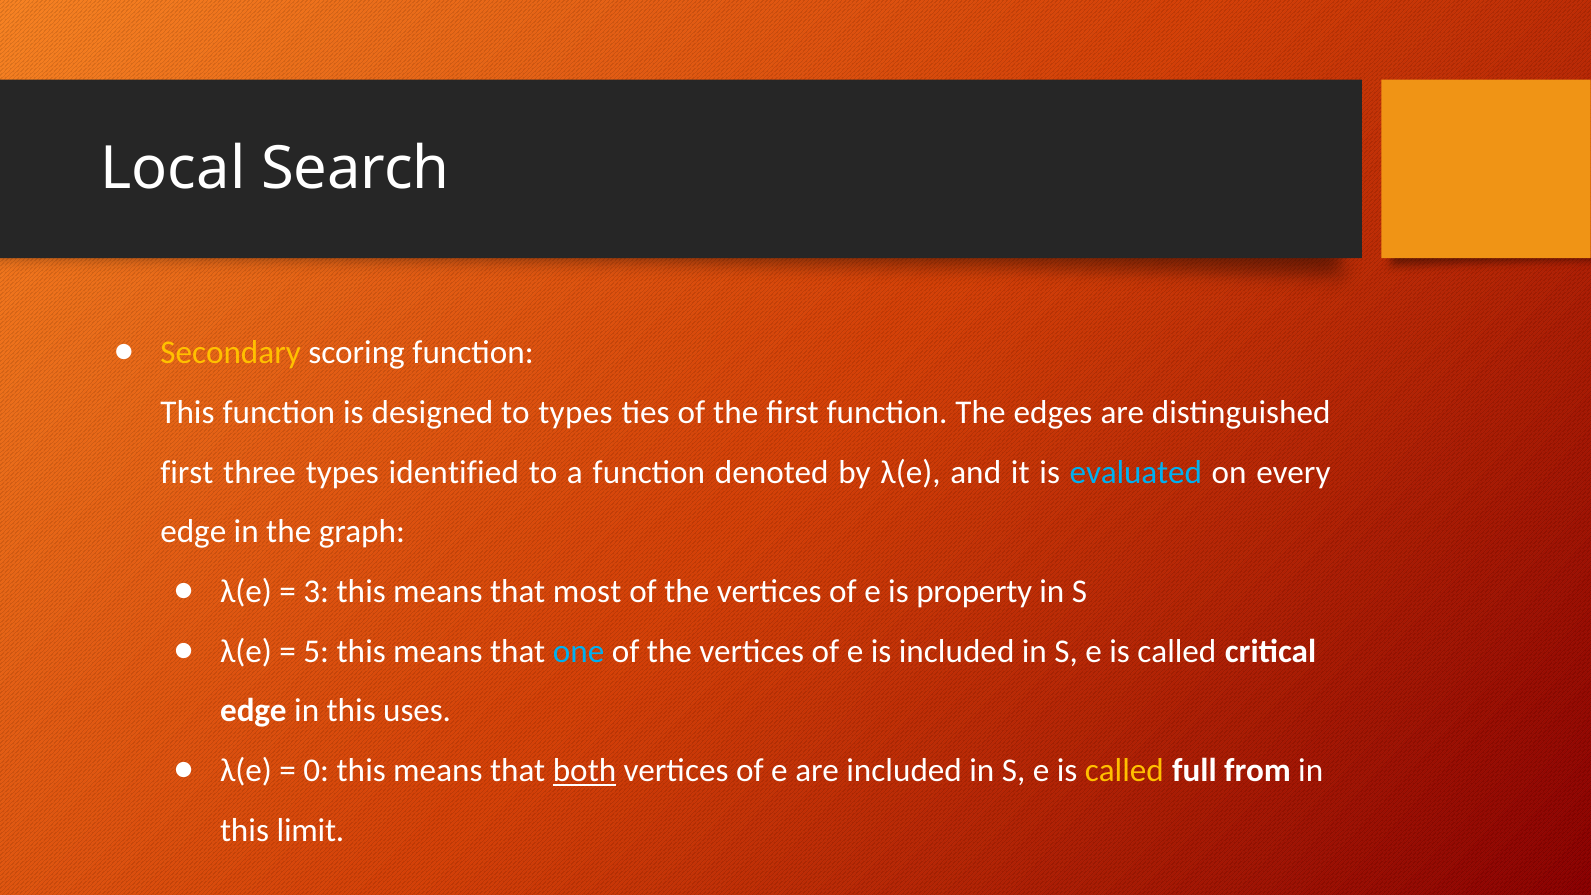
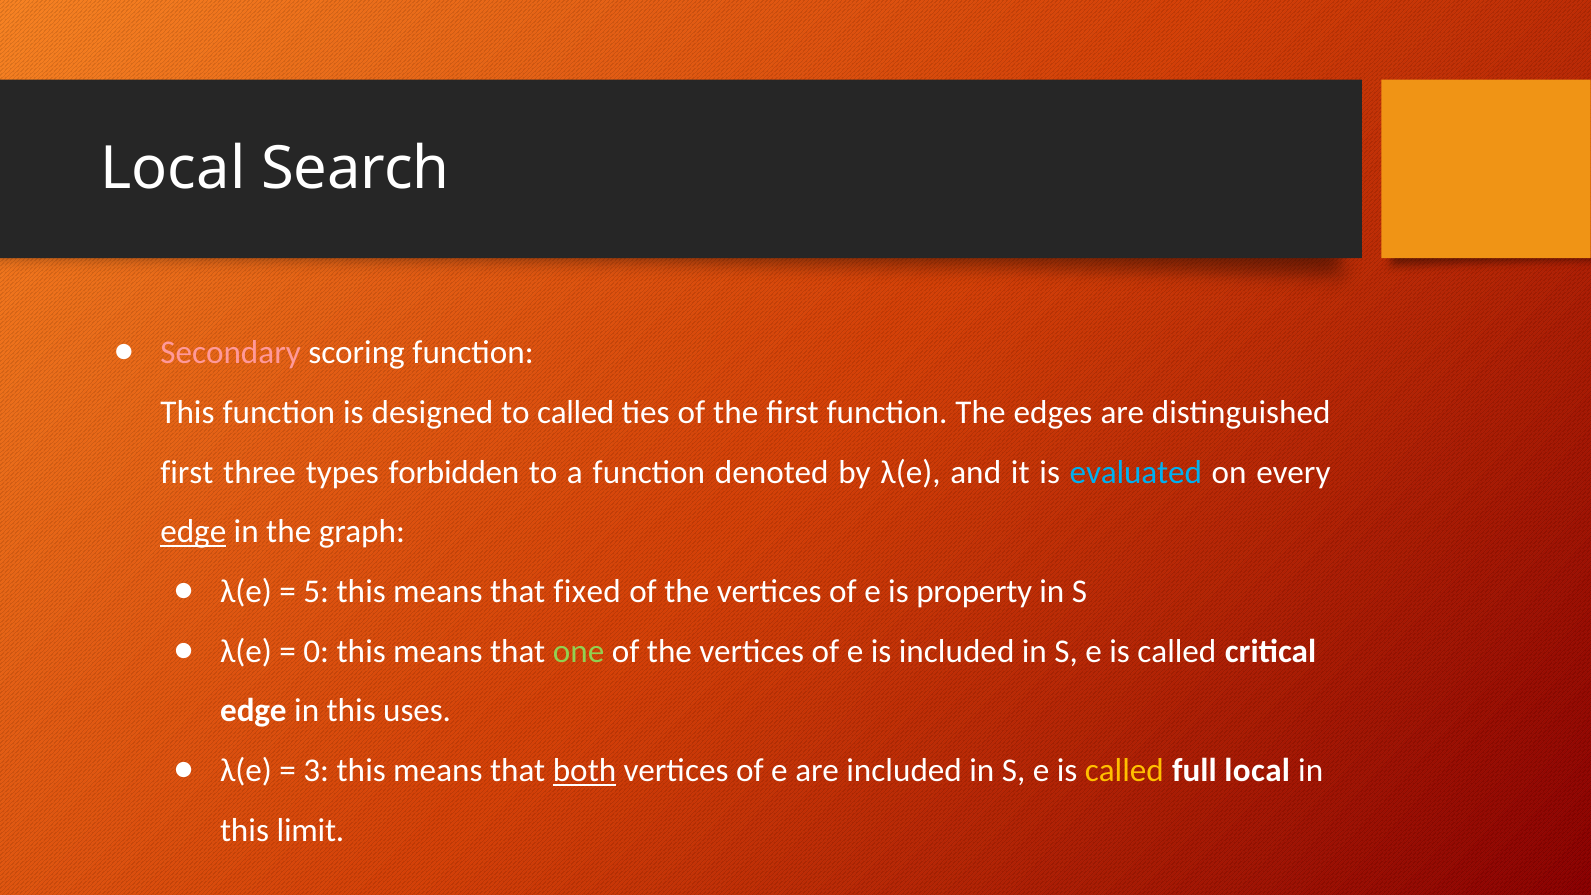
Secondary colour: yellow -> pink (231, 353)
to types: types -> called (576, 413)
identified: identified -> forbidden (454, 472)
edge underline: none -> present (193, 532)
3: 3 -> 5 (316, 592)
most: most -> fixed (587, 592)
5: 5 -> 0 (316, 651)
one colour: light blue -> light green (579, 651)
0: 0 -> 3 (316, 771)
full from: from -> local (1257, 771)
